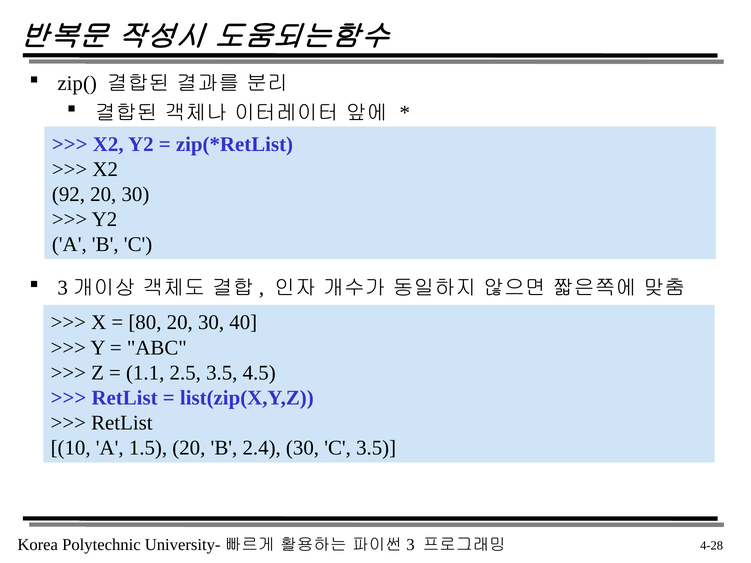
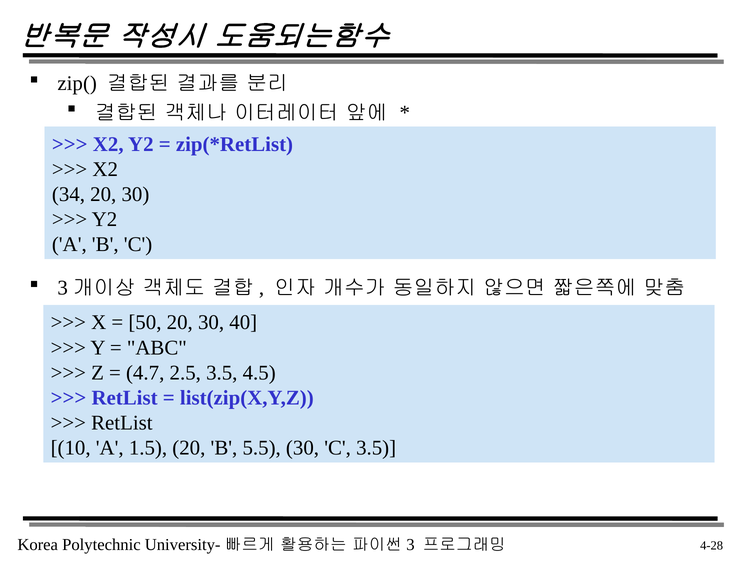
92: 92 -> 34 (68, 194)
80: 80 -> 50 (145, 323)
1.1: 1.1 -> 4.7 (145, 373)
2.4: 2.4 -> 5.5 (262, 448)
